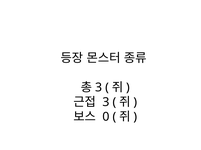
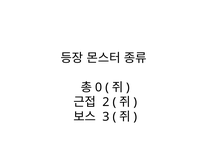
3: 3 -> 0 (99, 88)
3: 3 -> 2 (106, 103)
0: 0 -> 3 (106, 117)
